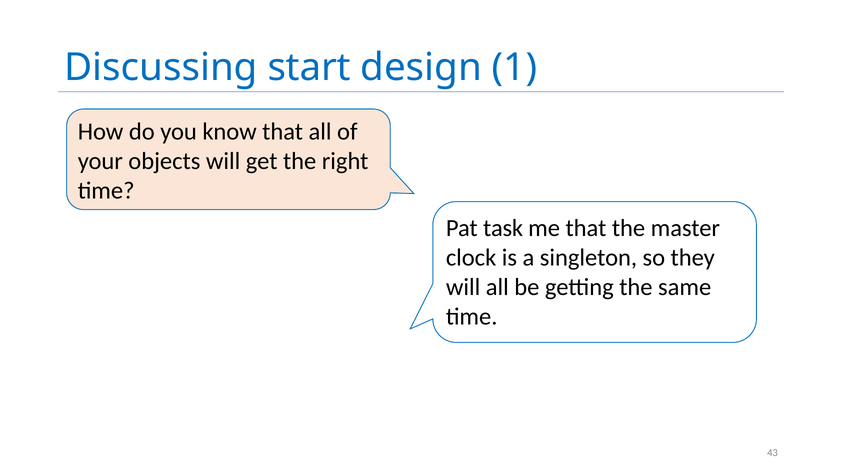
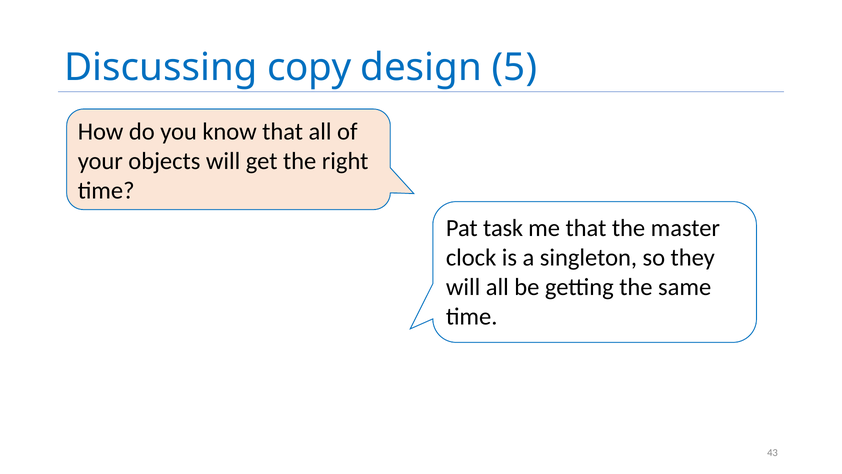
start: start -> copy (309, 67)
1: 1 -> 5 (514, 67)
